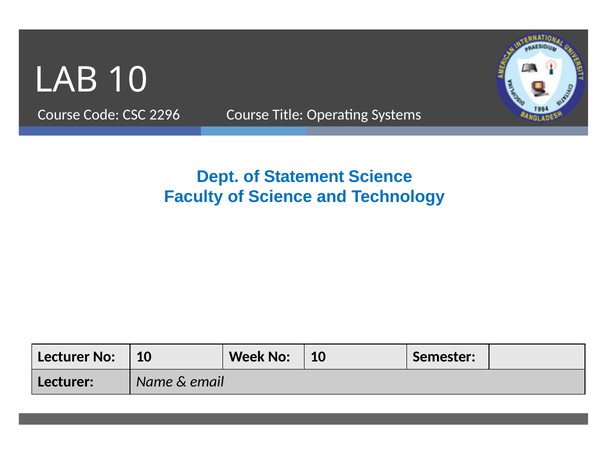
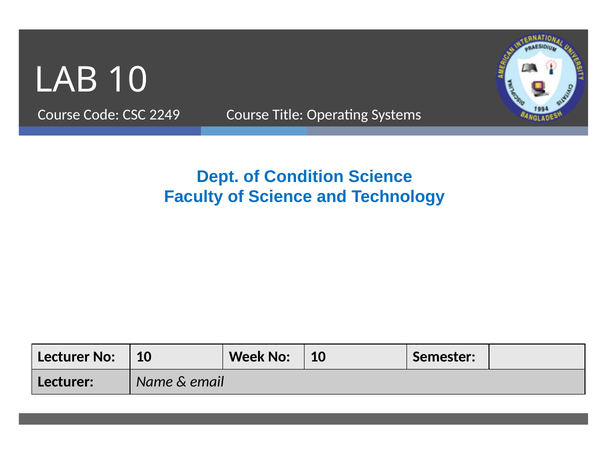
2296: 2296 -> 2249 (165, 115)
Statement: Statement -> Condition (304, 177)
